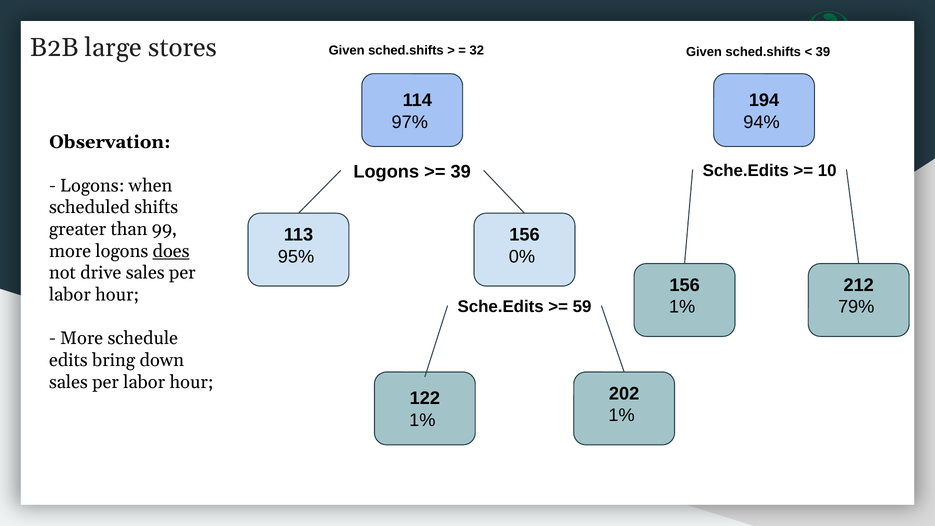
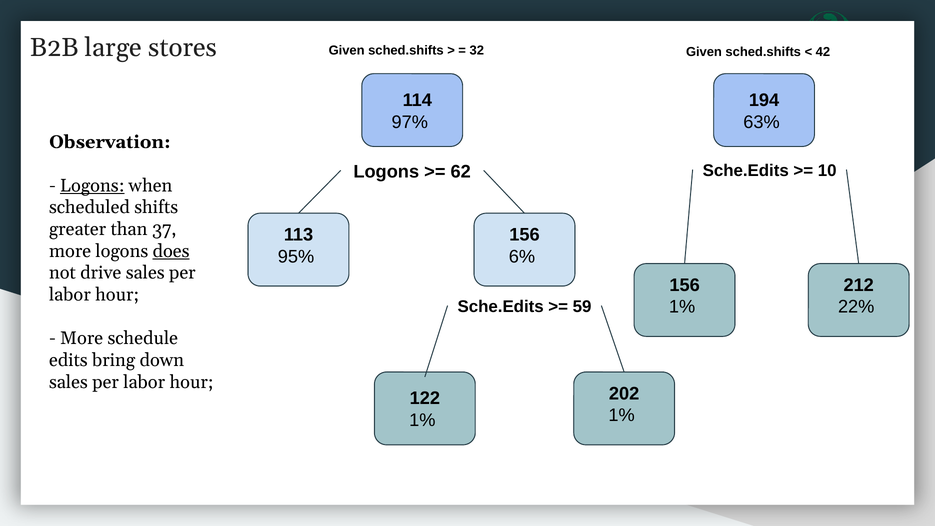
39: 39 -> 42 (823, 52)
94%: 94% -> 63% (762, 122)
39: 39 -> 62 (461, 172)
Logons underline: none -> present (92, 186)
99: 99 -> 37 (164, 229)
0%: 0% -> 6% (522, 257)
79%: 79% -> 22% (856, 307)
